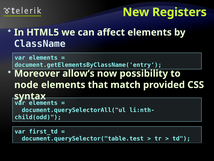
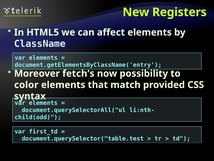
allow’s: allow’s -> fetch’s (78, 73)
node: node -> color (26, 85)
